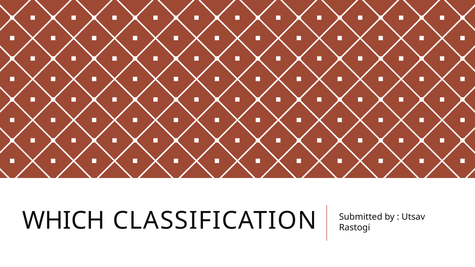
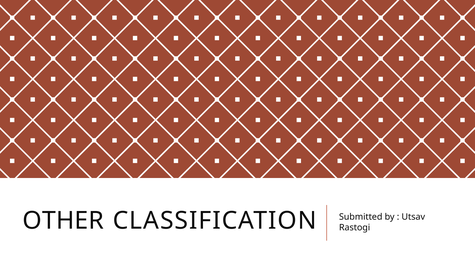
WHICH: WHICH -> OTHER (63, 221)
